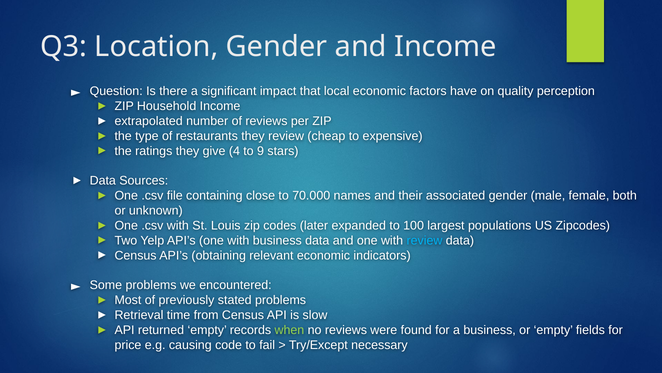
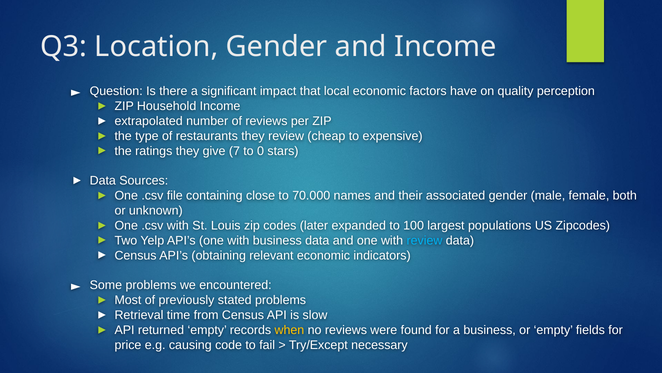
4: 4 -> 7 (234, 151)
9: 9 -> 0 (261, 151)
when colour: light green -> yellow (289, 330)
